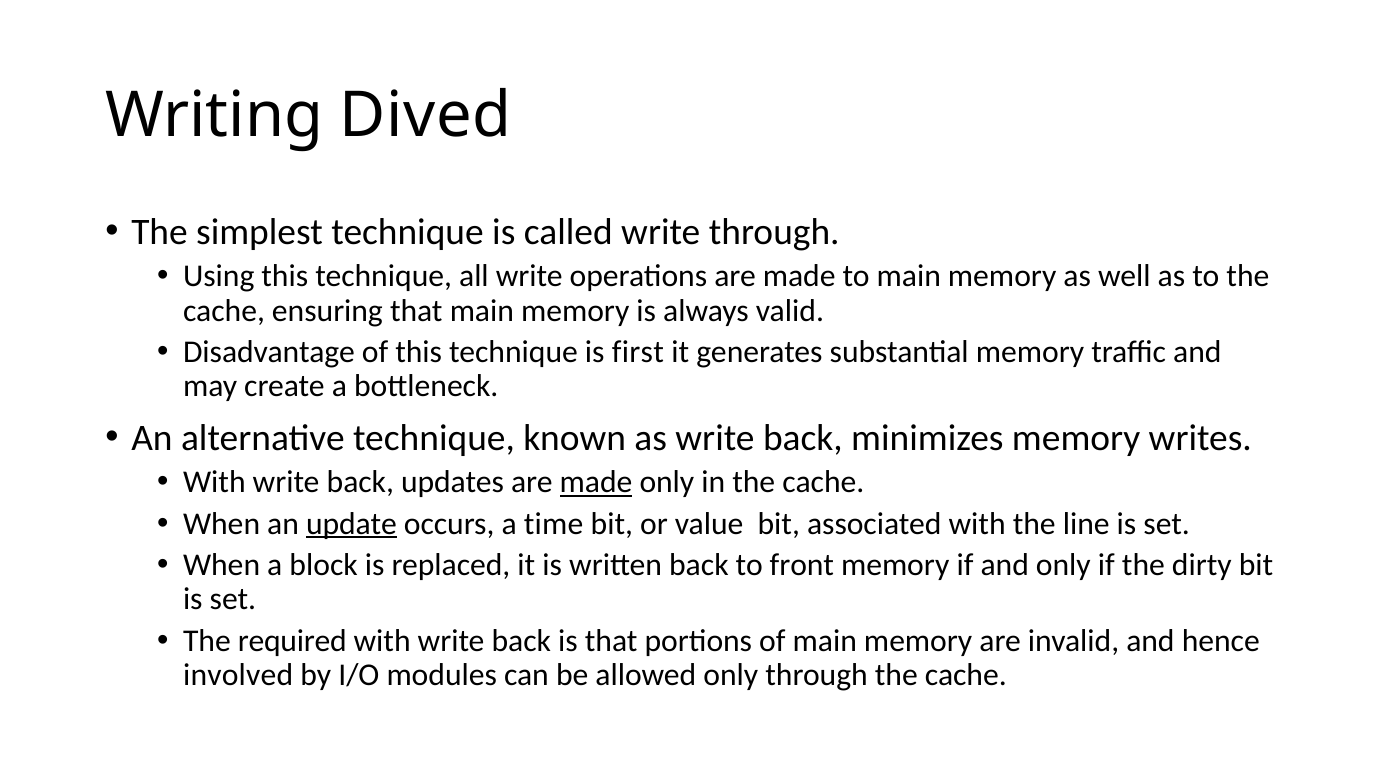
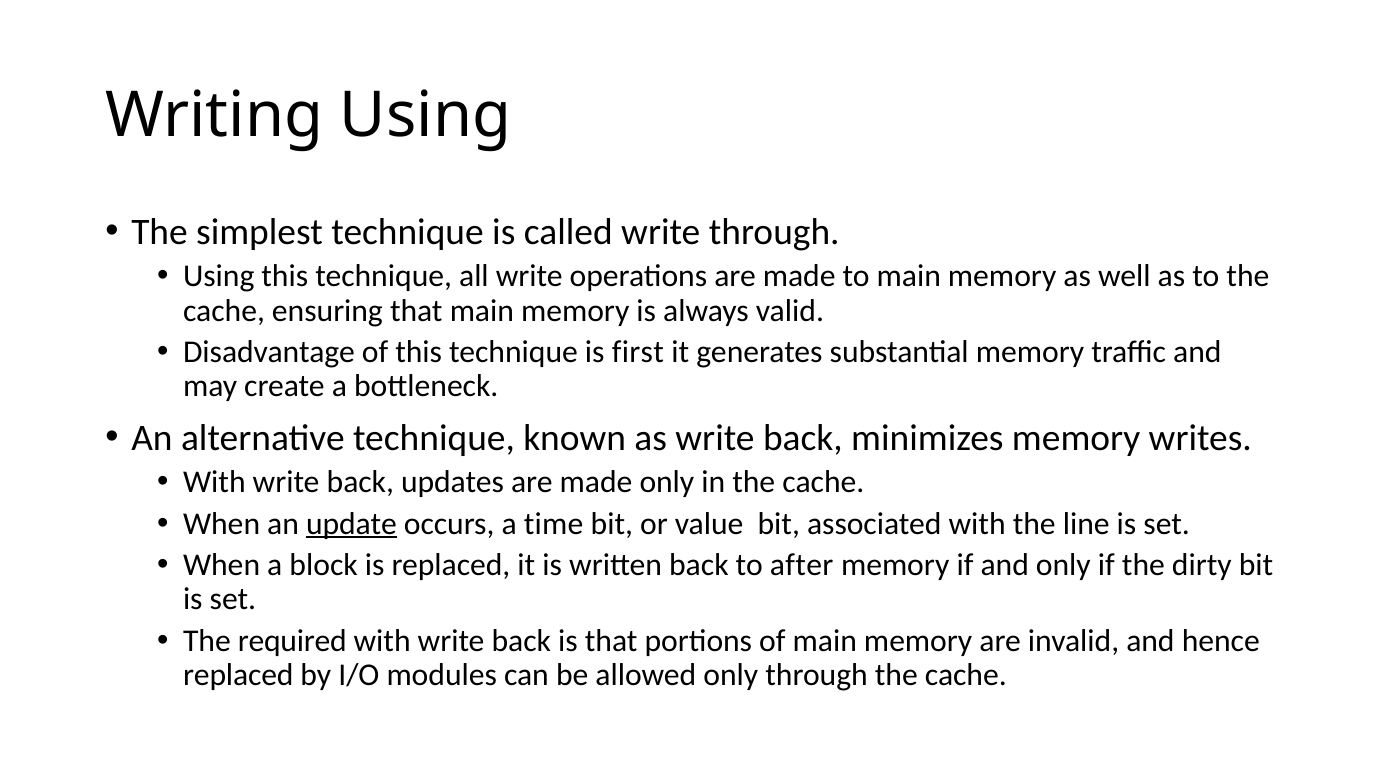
Writing Dived: Dived -> Using (426, 116)
made underline: present -> none (596, 483)
front: front -> after (802, 565)
involved: involved -> replaced (238, 675)
